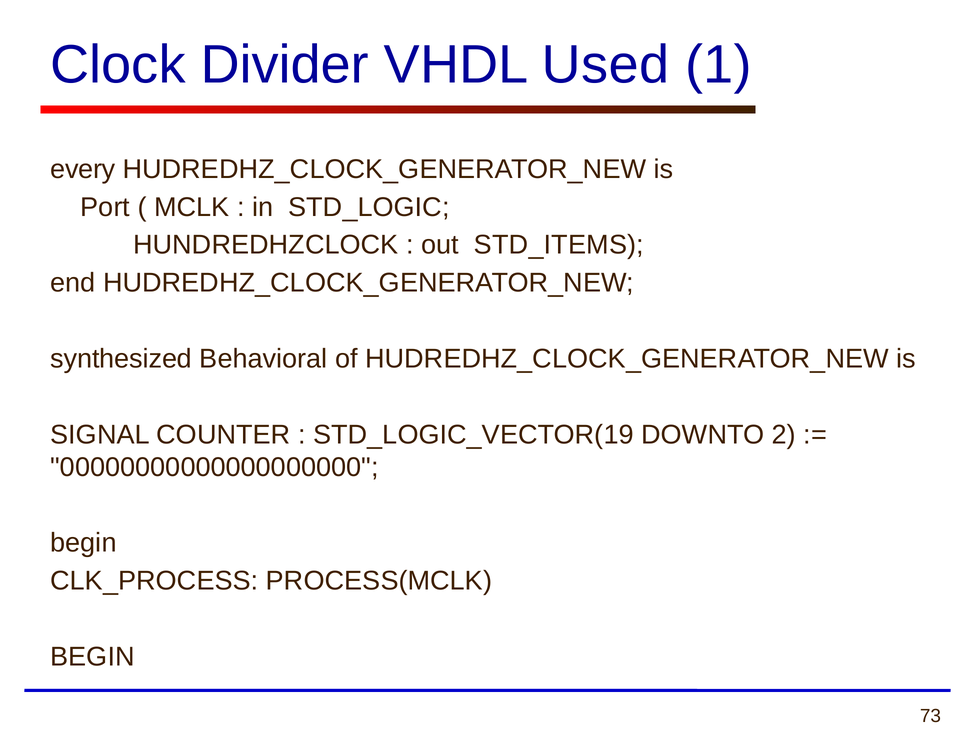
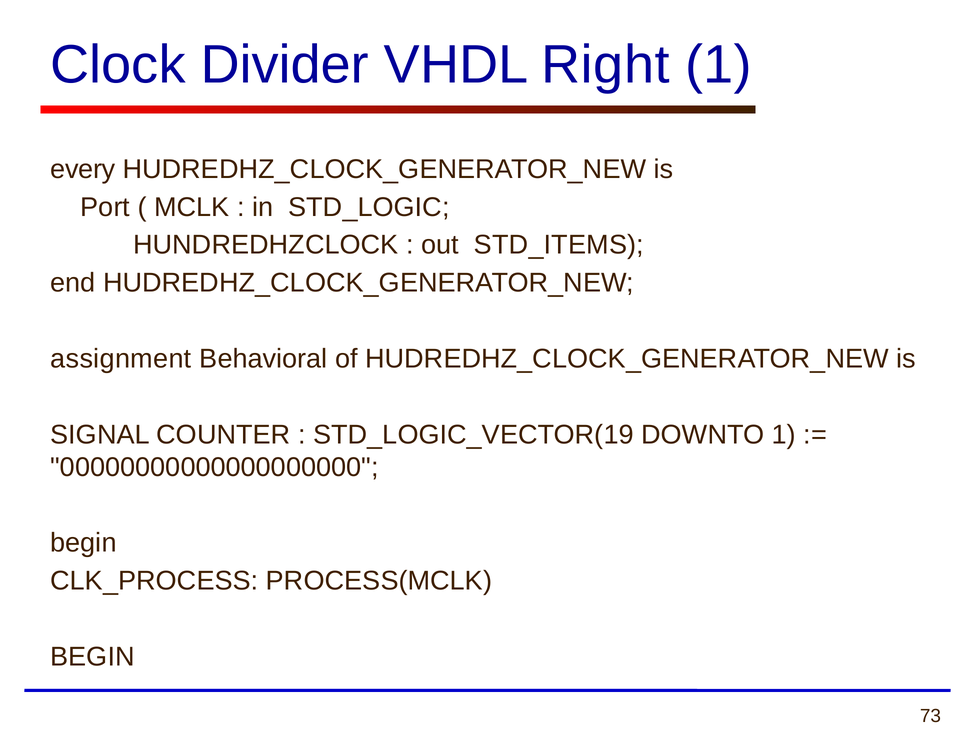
Used: Used -> Right (606, 65)
synthesized: synthesized -> assignment (121, 359)
DOWNTO 2: 2 -> 1 (784, 435)
